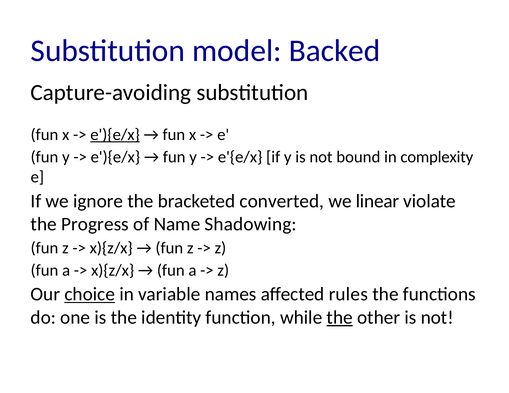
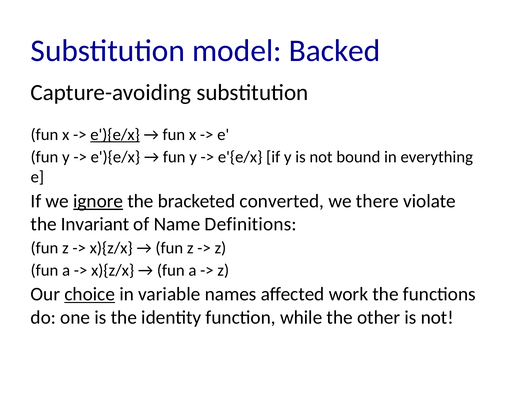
complexity: complexity -> everything (437, 157)
ignore underline: none -> present (98, 201)
linear: linear -> there (377, 201)
Progress: Progress -> Invariant (95, 224)
Shadowing: Shadowing -> Definitions (251, 224)
rules: rules -> work (348, 294)
the underline: present -> none (340, 318)
